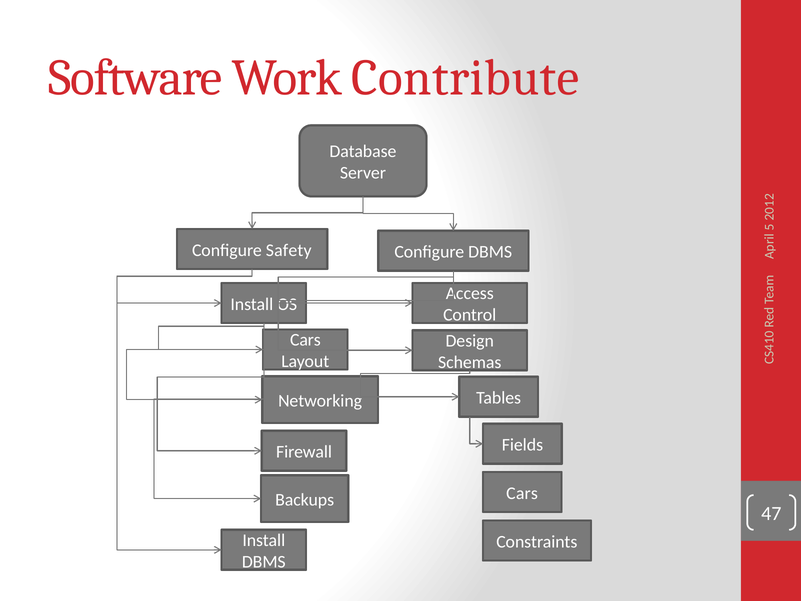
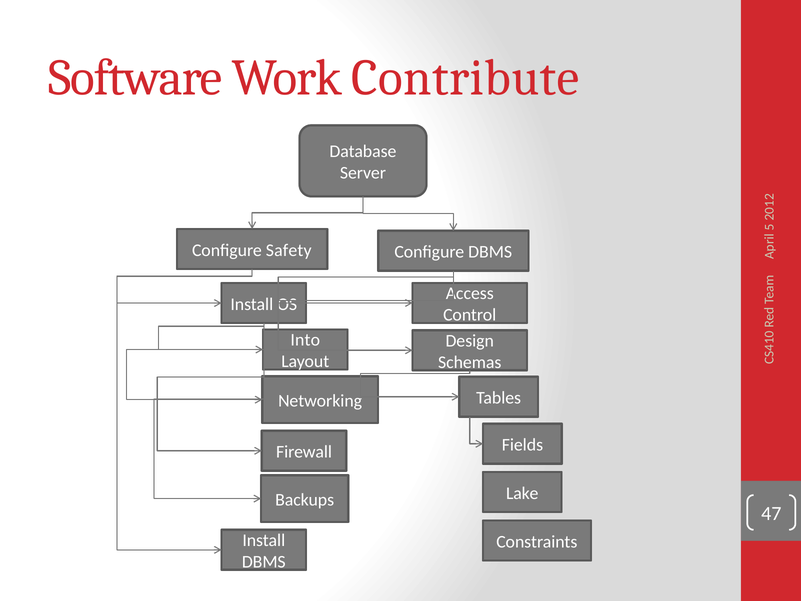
Cars: Cars -> Into (305, 340)
Backups Cars: Cars -> Lake (522, 493)
